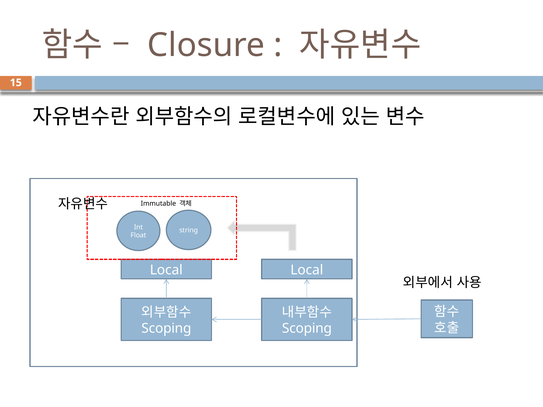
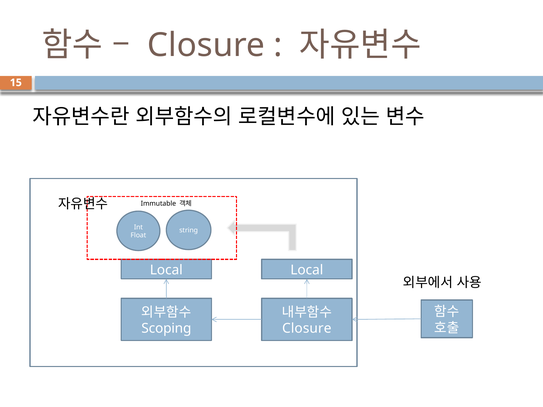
Scoping: Scoping -> Closure (307, 329)
